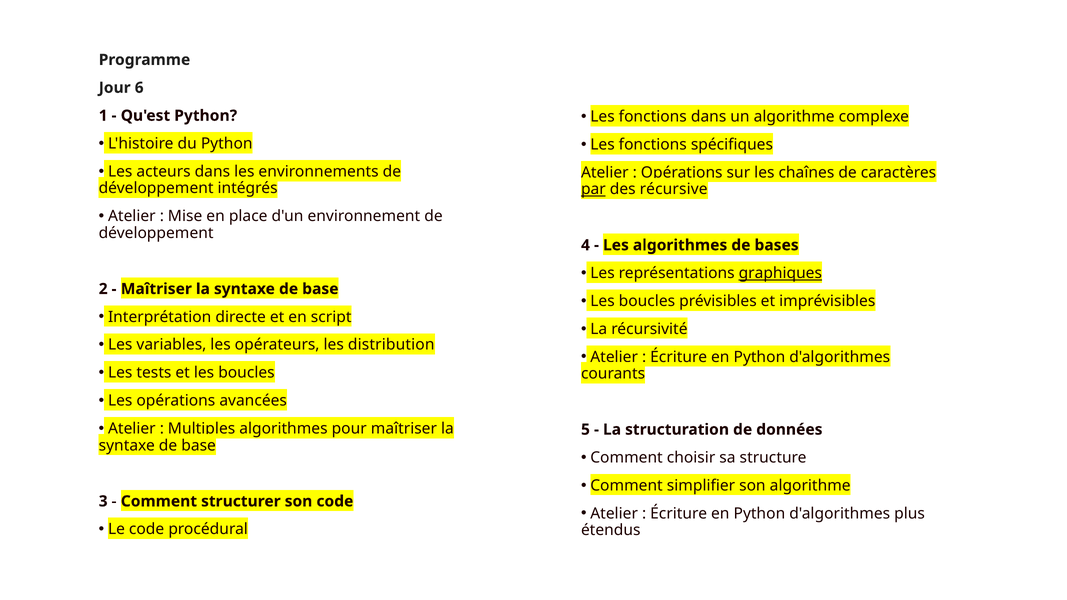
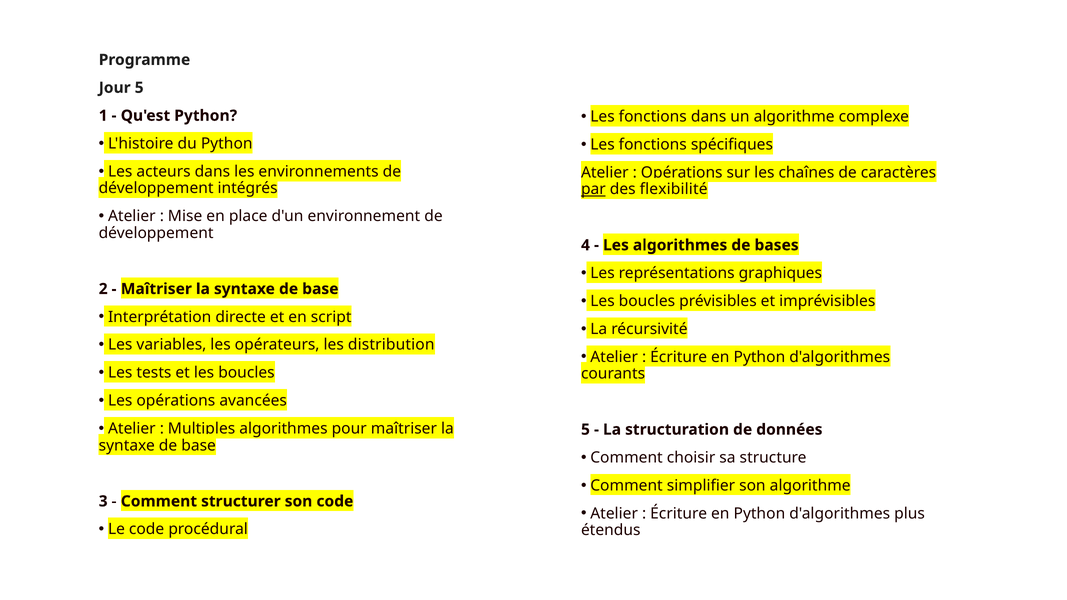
Jour 6: 6 -> 5 (139, 88)
récursive: récursive -> flexibilité (674, 189)
graphiques underline: present -> none (780, 273)
